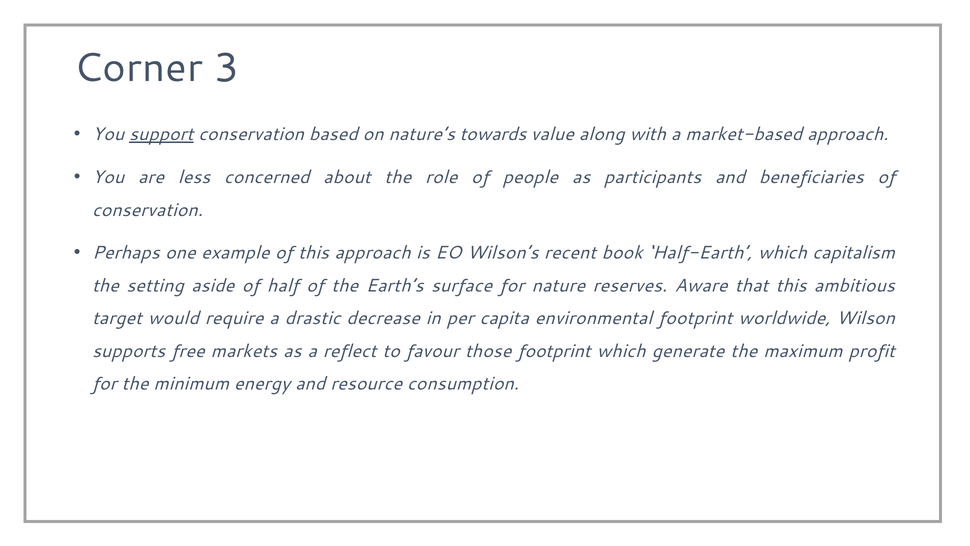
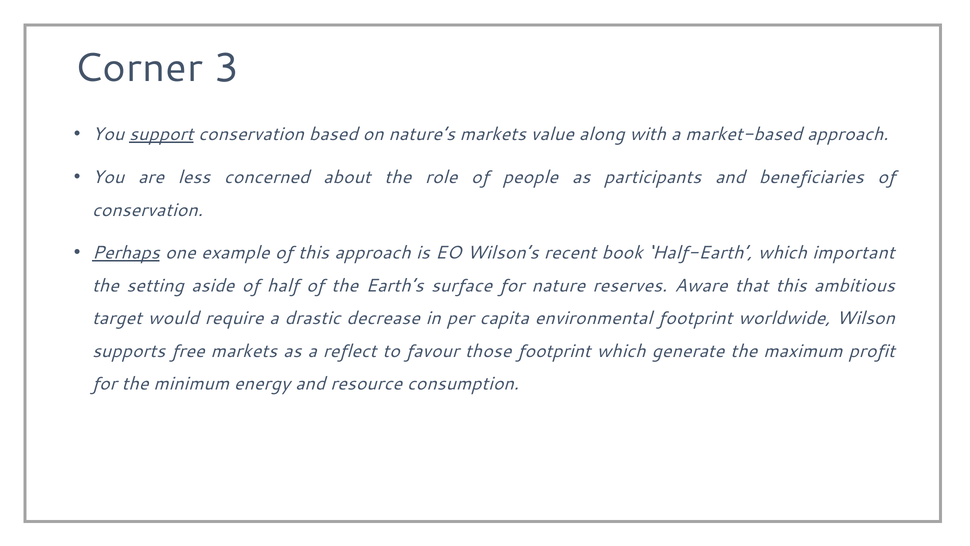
nature’s towards: towards -> markets (493, 134)
Perhaps underline: none -> present (126, 253)
capitalism: capitalism -> important (854, 253)
